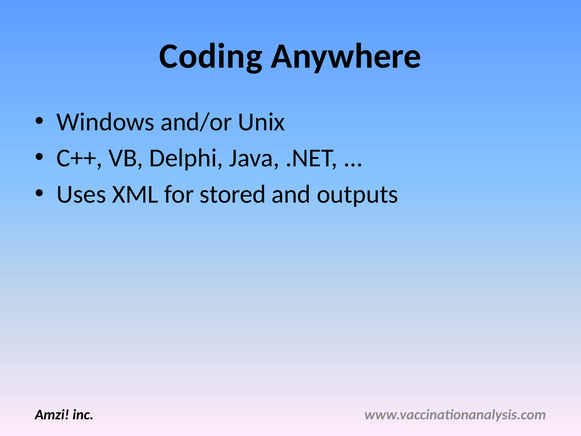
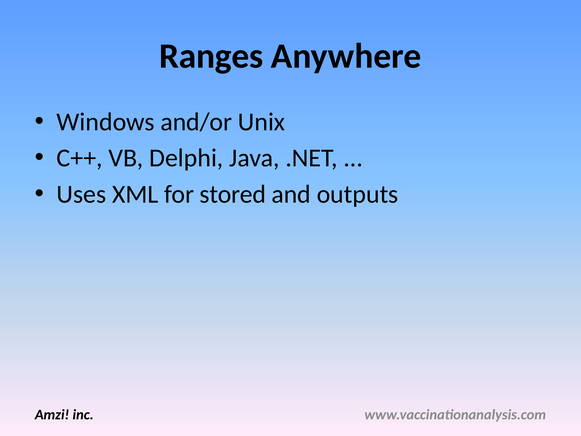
Coding: Coding -> Ranges (211, 56)
